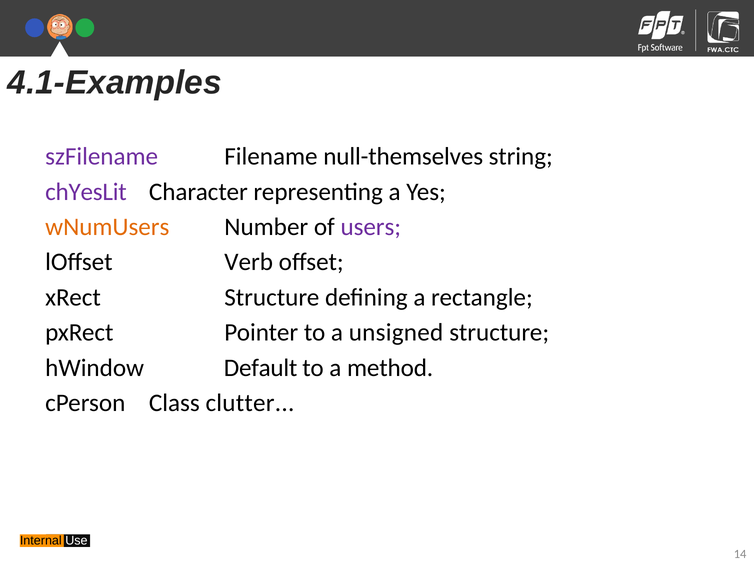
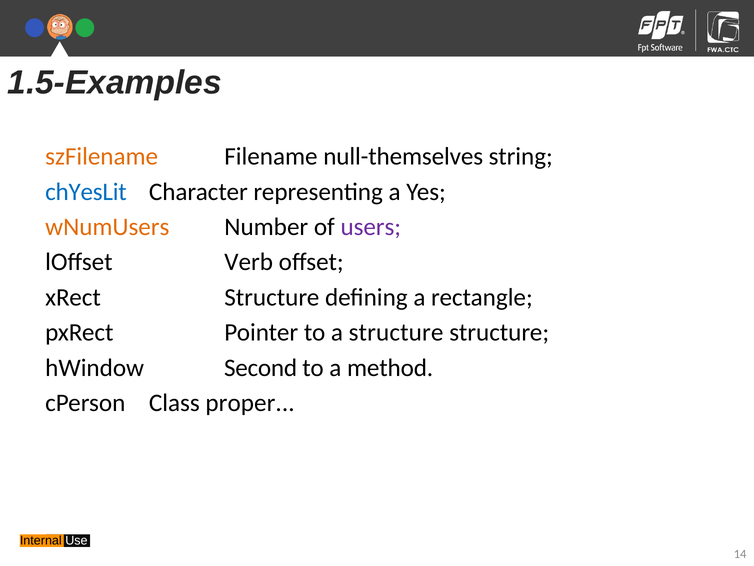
4.1-Examples: 4.1-Examples -> 1.5-Examples (115, 83)
szFilename colour: purple -> orange (102, 156)
chYesLit colour: purple -> blue (86, 192)
a unsigned: unsigned -> structure (396, 332)
Default: Default -> Second (261, 367)
clutter: clutter -> proper (250, 403)
